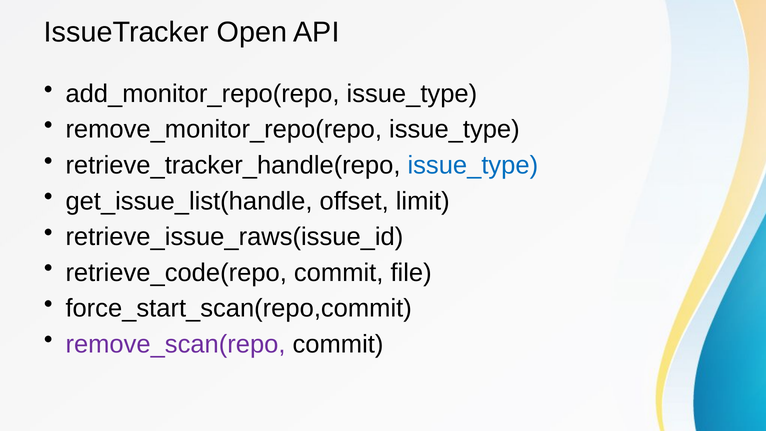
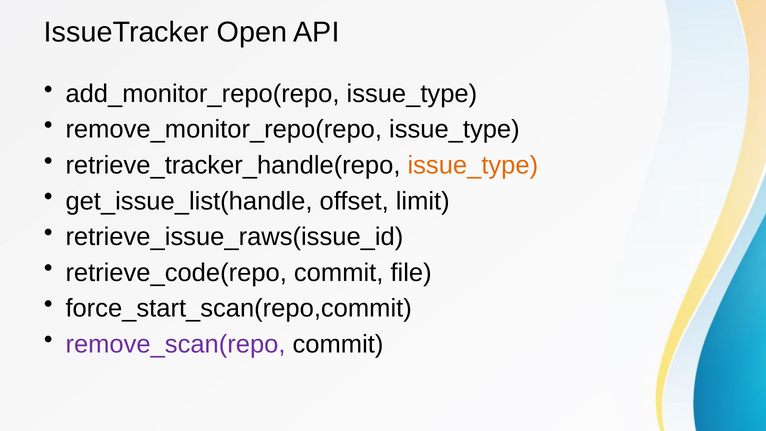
issue_type colour: blue -> orange (473, 165)
